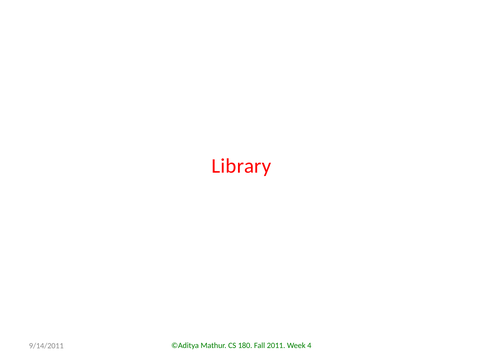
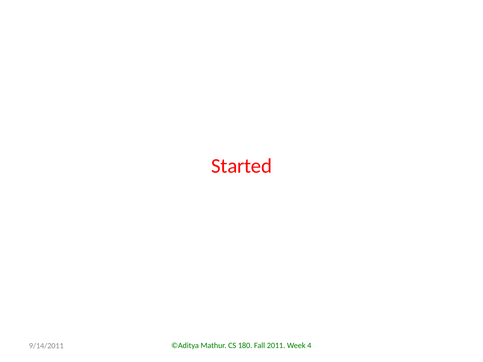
Library: Library -> Started (242, 166)
